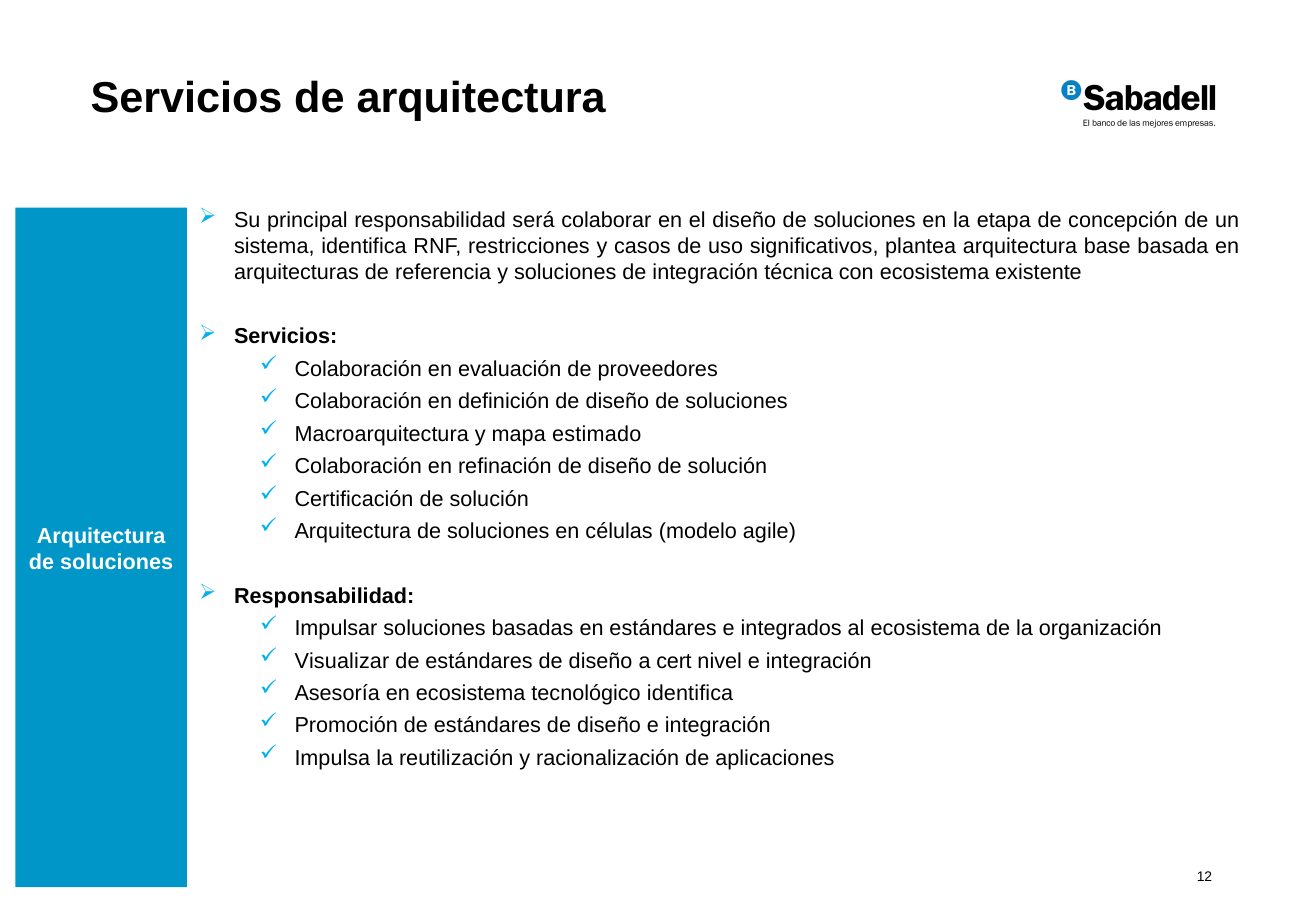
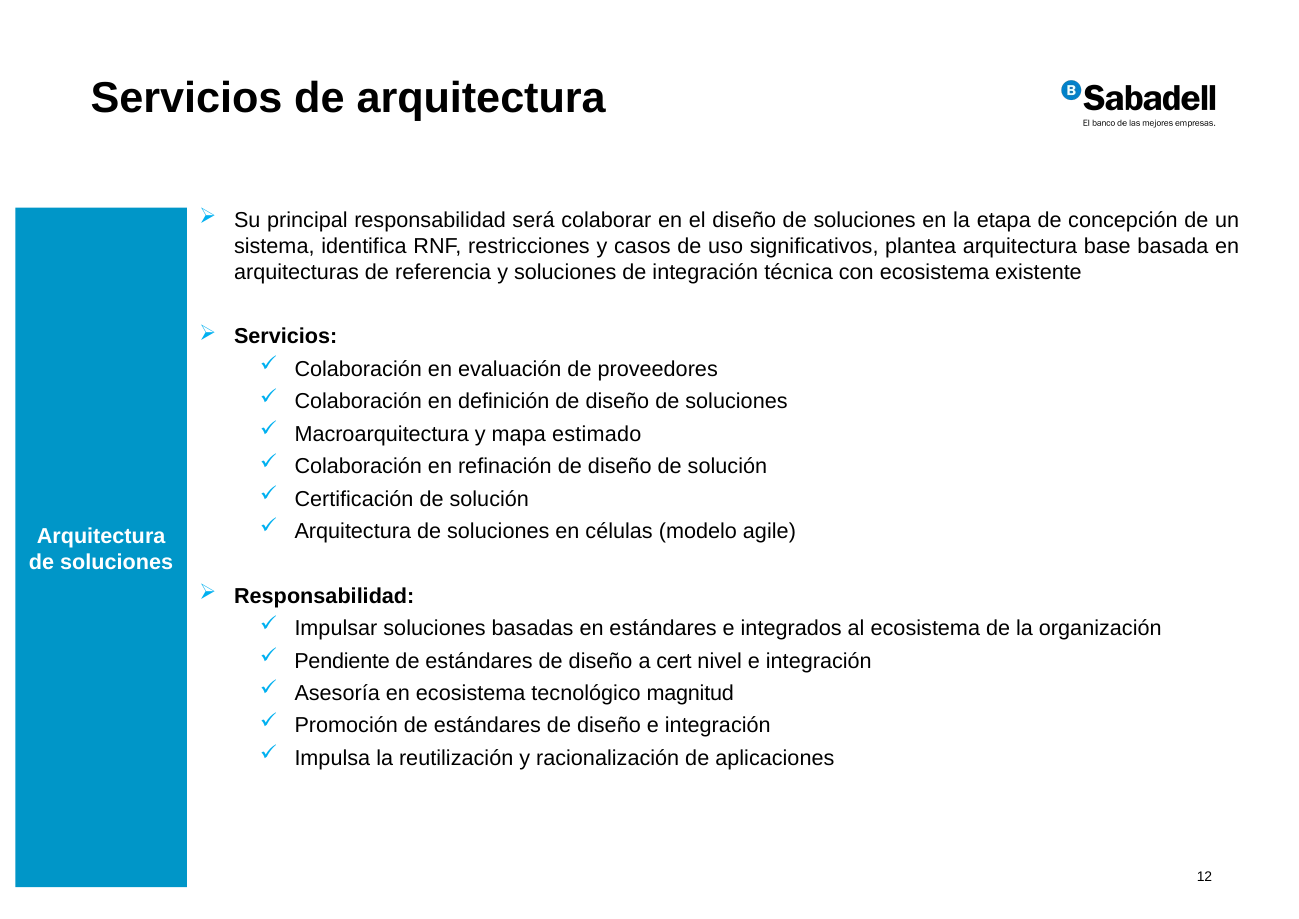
Visualizar: Visualizar -> Pendiente (342, 661)
tecnológico identifica: identifica -> magnitud (690, 693)
